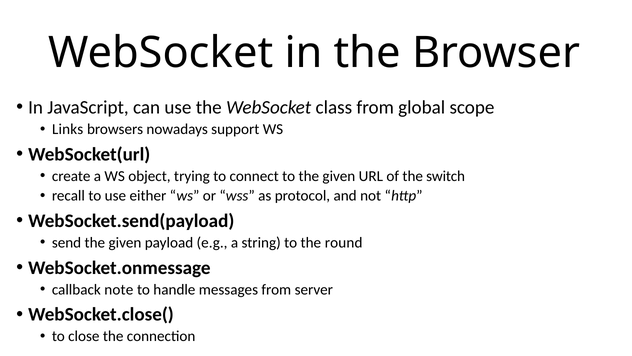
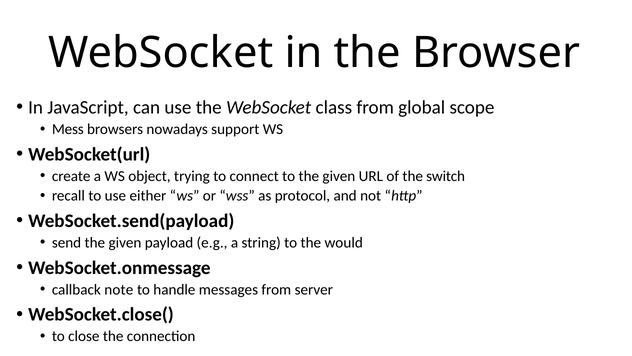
Links: Links -> Mess (68, 129)
round: round -> would (344, 242)
